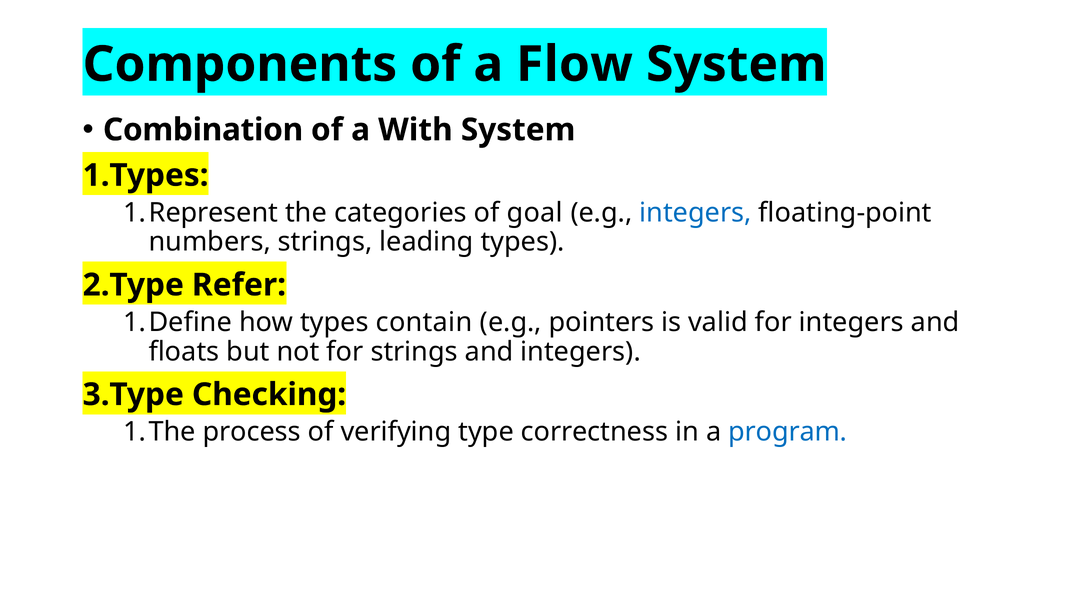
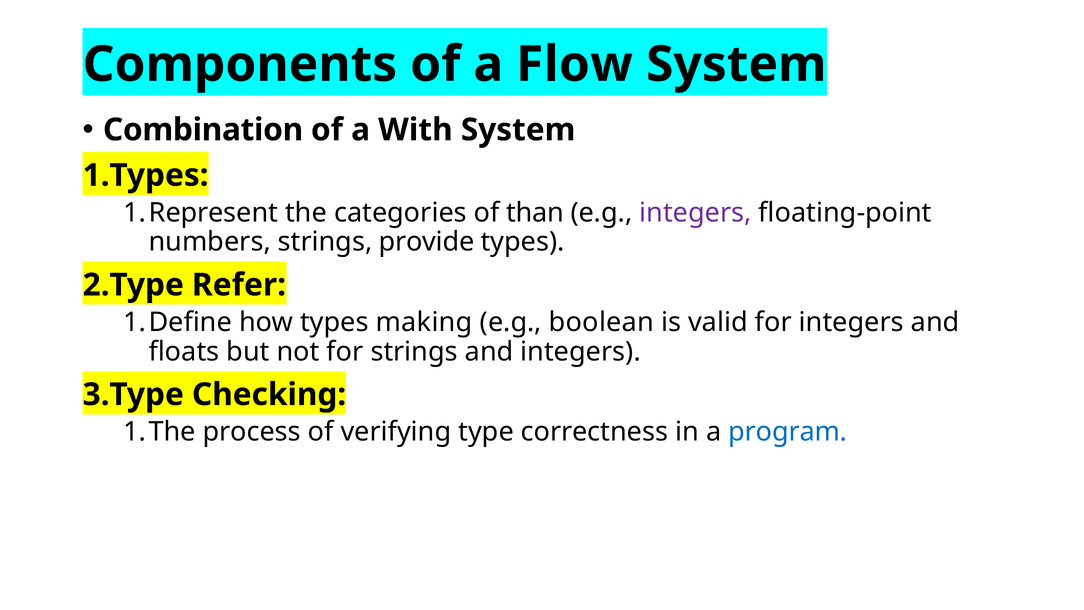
goal: goal -> than (535, 213)
integers colour: blue -> purple (695, 213)
leading: leading -> provide (427, 242)
contain: contain -> making (424, 322)
pointers: pointers -> boolean (601, 322)
